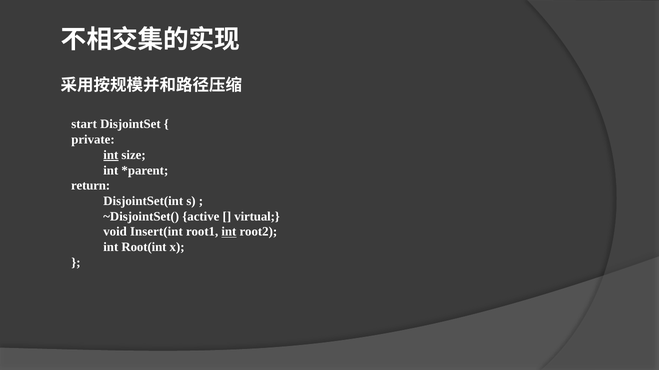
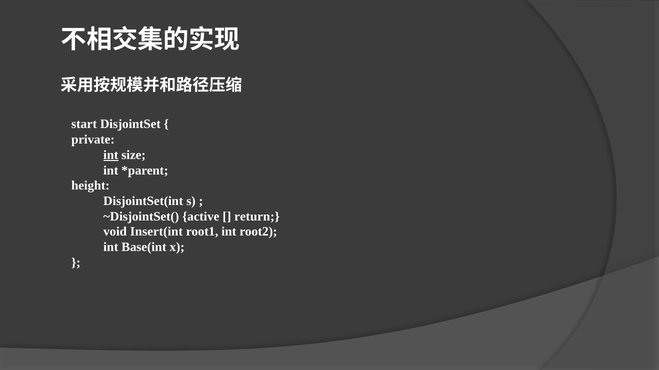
return: return -> height (91, 186)
virtual: virtual -> return (257, 217)
int underline: present -> none (229, 232)
Root(int: Root(int -> Base(int (144, 248)
